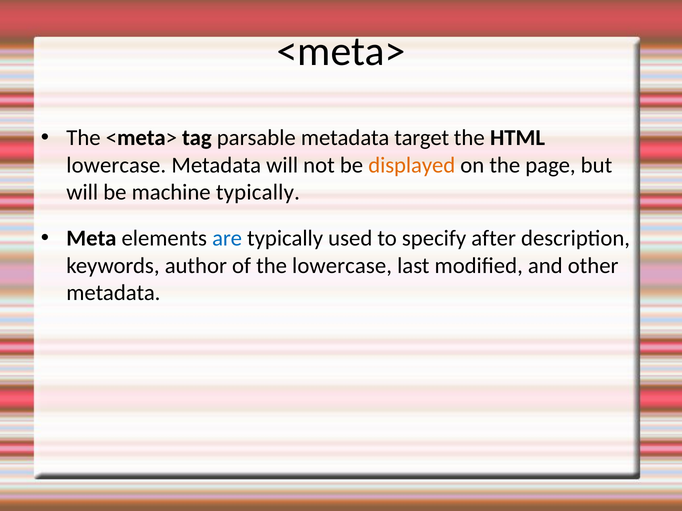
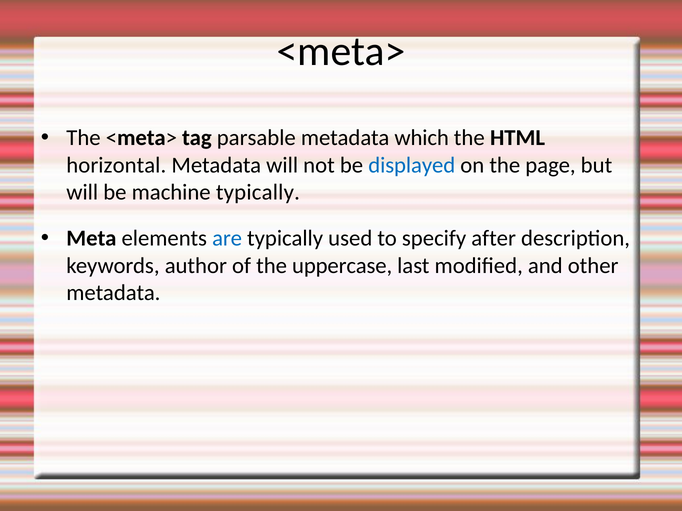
target: target -> which (422, 138)
lowercase: lowercase -> horizontal (116, 165)
displayed colour: orange -> blue (412, 165)
the lowercase: lowercase -> uppercase (342, 266)
